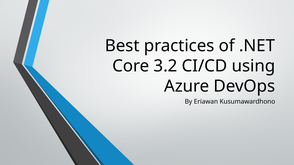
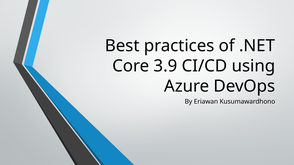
3.2: 3.2 -> 3.9 (165, 66)
